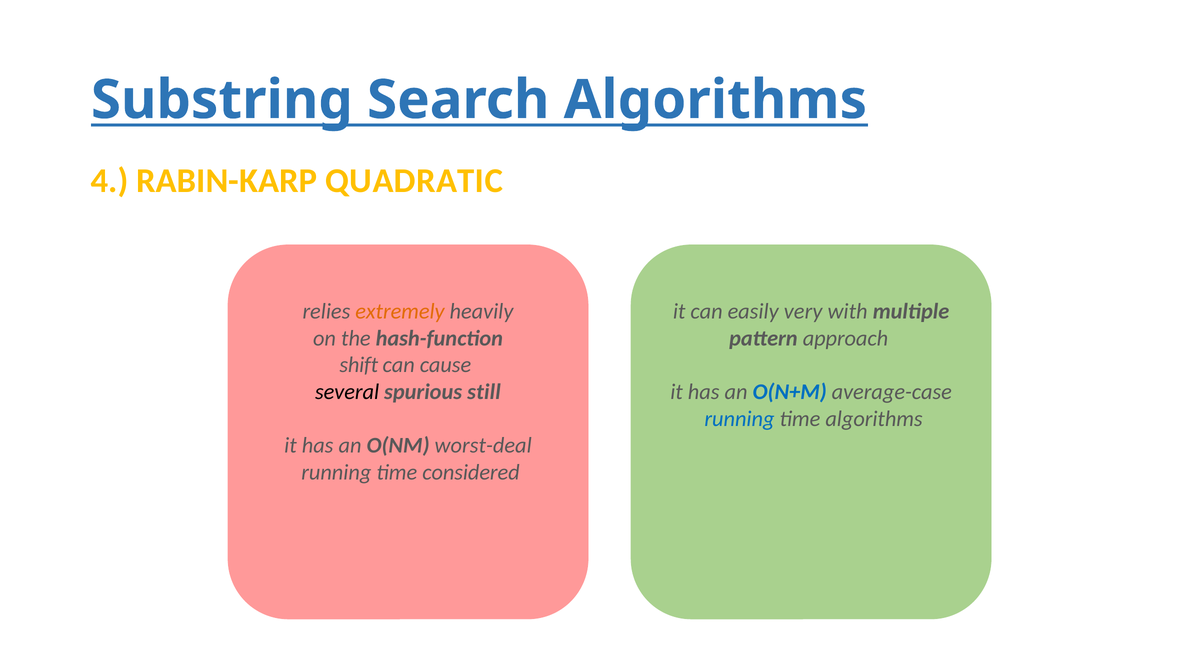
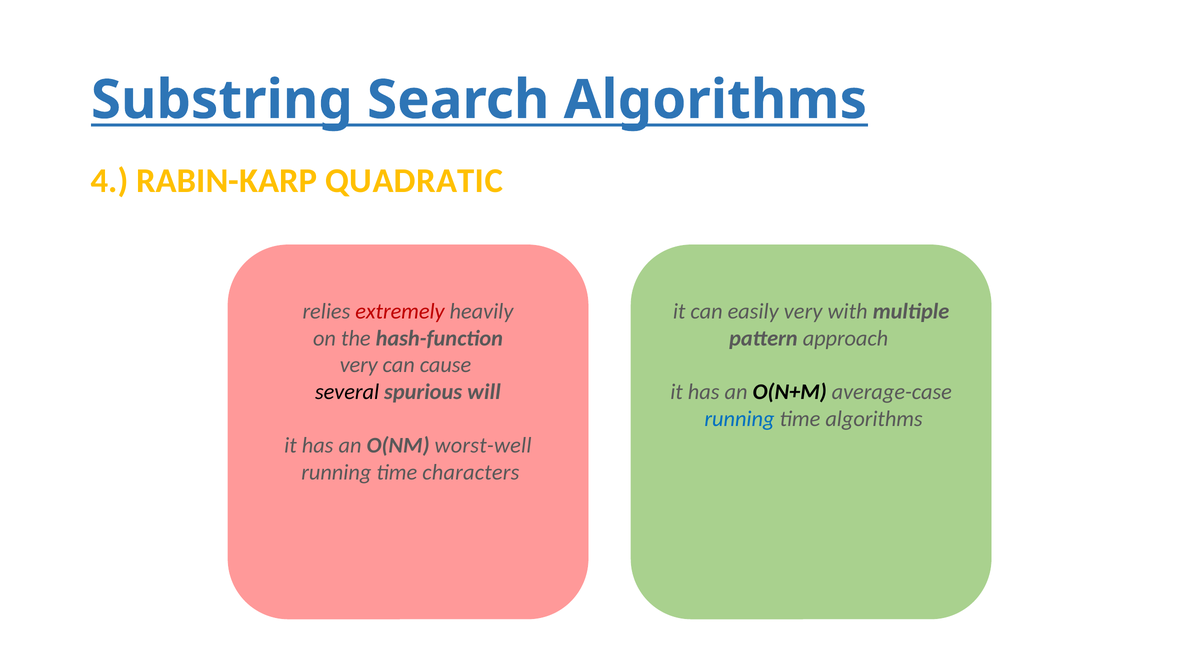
extremely colour: orange -> red (400, 312)
shift: shift -> very (359, 365)
still: still -> will (484, 392)
O(N+M colour: blue -> black (790, 392)
worst-deal: worst-deal -> worst-well (483, 446)
considered: considered -> characters (471, 473)
